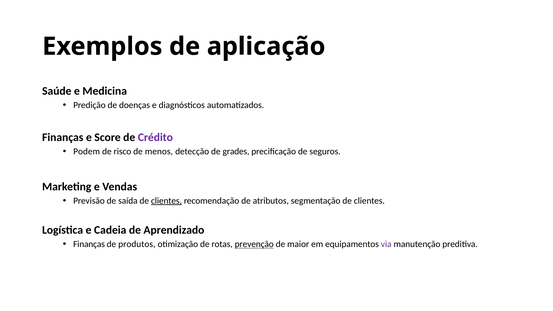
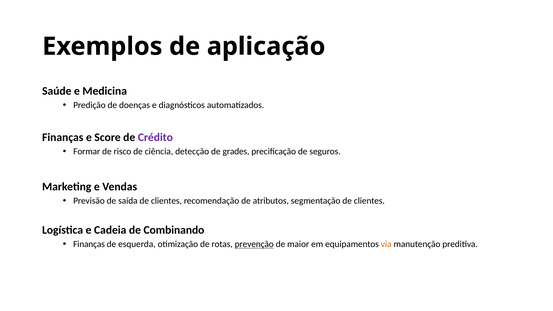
Podem: Podem -> Formar (87, 151)
menos: menos -> ciência (159, 151)
clientes underline: present -> none (166, 201)
Aprendizado: Aprendizado -> Combinando (174, 230)
produtos: produtos -> esquerda (137, 244)
via colour: purple -> orange (386, 244)
